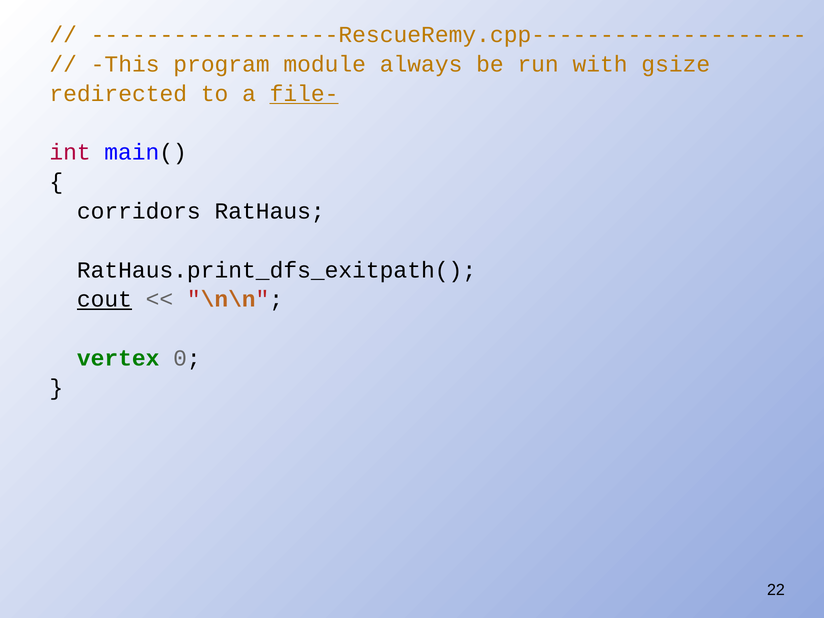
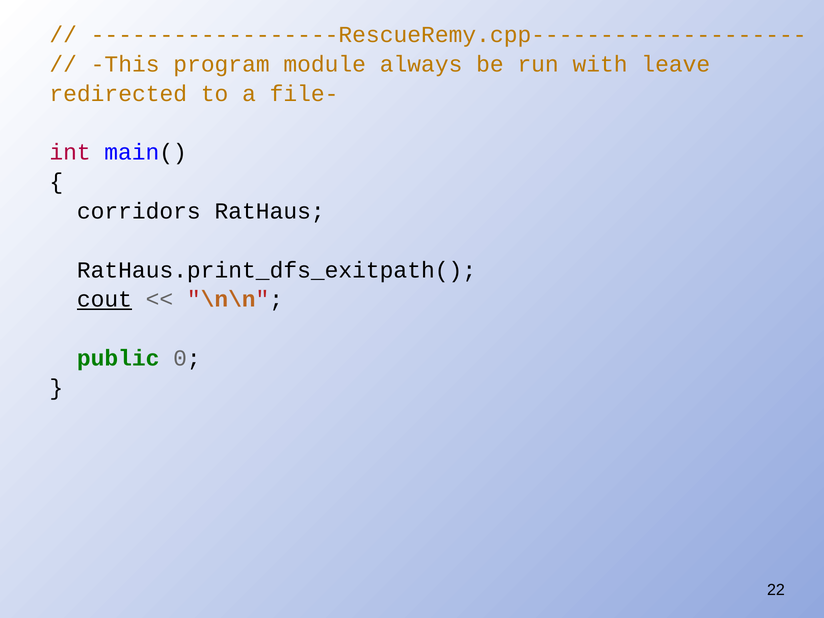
gsize: gsize -> leave (676, 64)
file- underline: present -> none (304, 94)
vertex: vertex -> public (118, 358)
